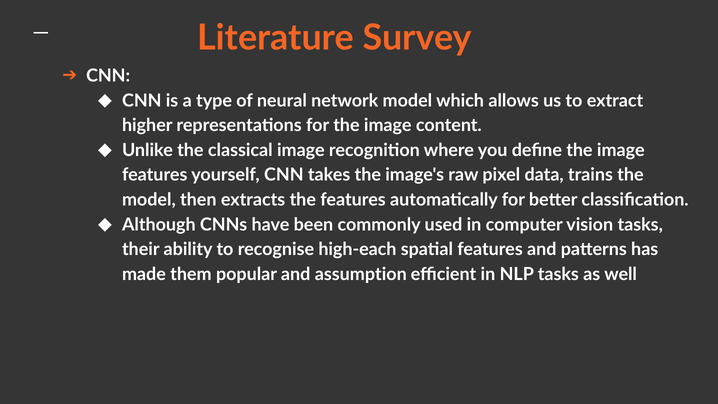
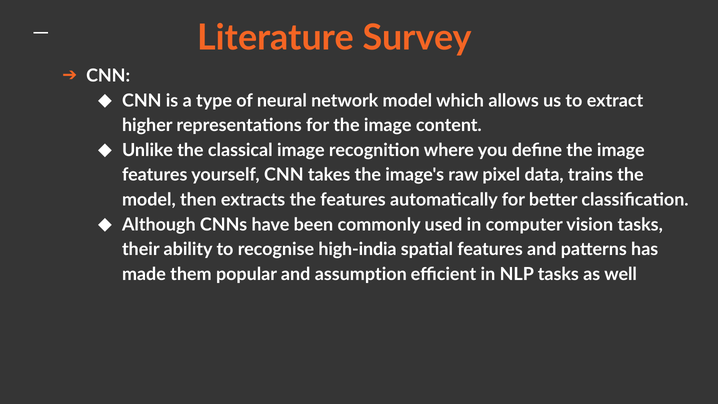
high-each: high-each -> high-india (357, 249)
